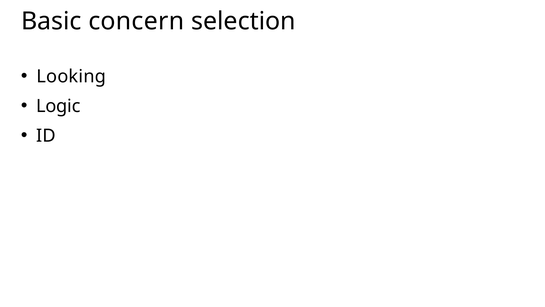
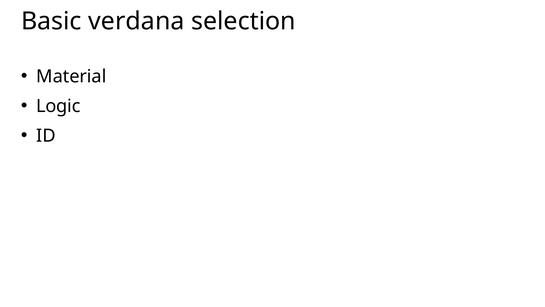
concern: concern -> verdana (136, 21)
Looking: Looking -> Material (71, 76)
